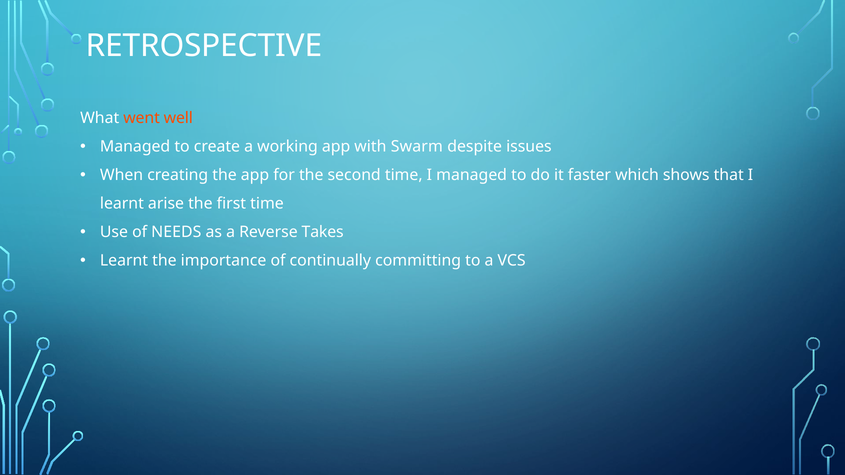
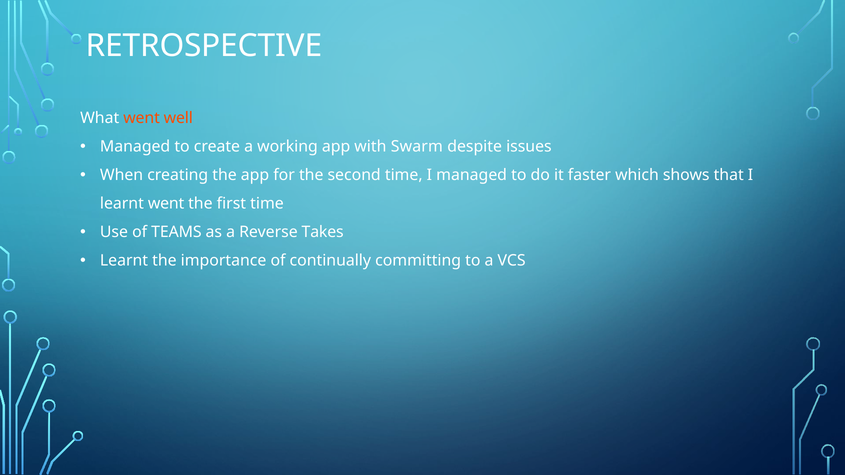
learnt arise: arise -> went (166, 204)
NEEDS: NEEDS -> TEAMS (176, 232)
